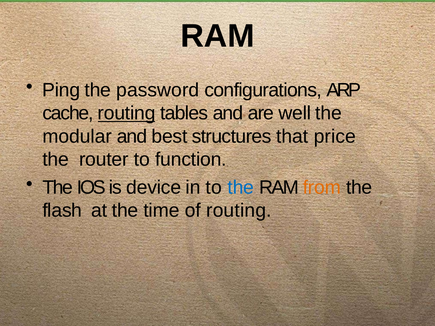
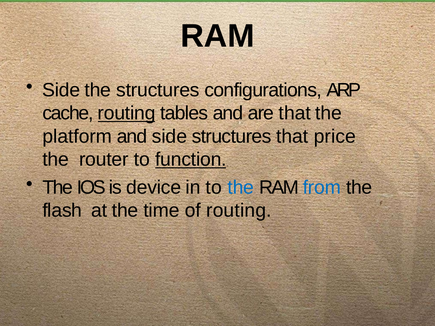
Ping: Ping -> Side (61, 90)
the password: password -> structures (158, 90)
are well: well -> that (295, 113)
modular: modular -> platform (77, 136)
and best: best -> side (169, 136)
function underline: none -> present (191, 160)
from colour: orange -> blue (322, 188)
